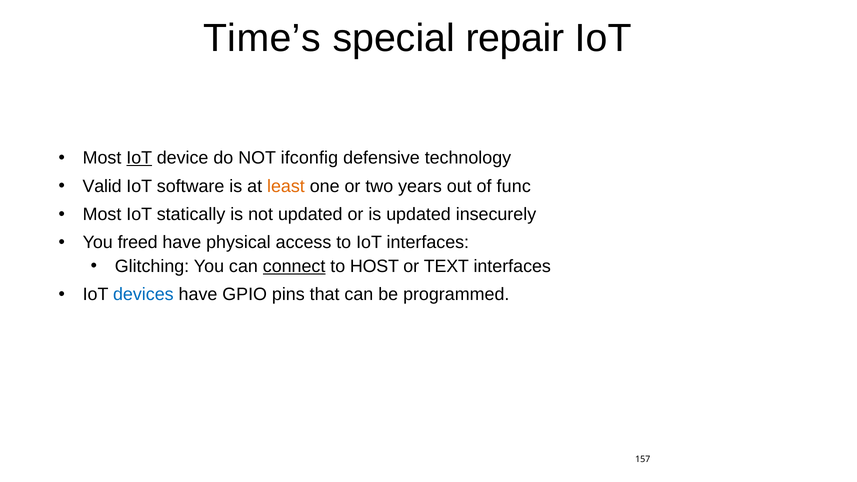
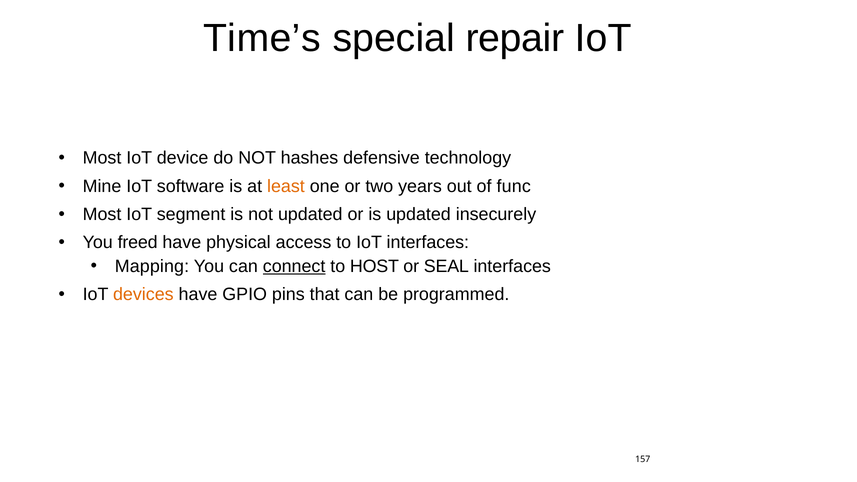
IoT underline: present -> none (139, 158)
ifconfig: ifconfig -> hashes (309, 158)
Valid: Valid -> Mine (102, 186)
statically: statically -> segment (191, 214)
Glitching: Glitching -> Mapping (152, 266)
TEXT: TEXT -> SEAL (446, 266)
devices colour: blue -> orange (143, 295)
